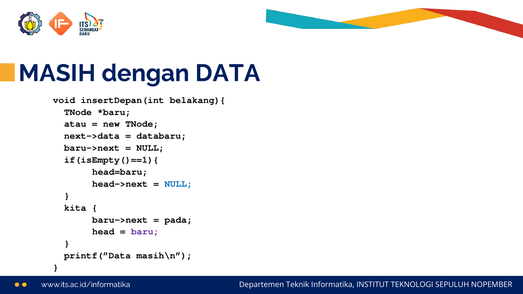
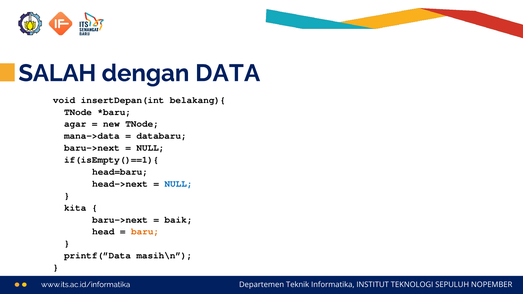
MASIH: MASIH -> SALAH (57, 73)
atau: atau -> agar (75, 124)
next->data: next->data -> mana->data (92, 136)
pada: pada -> baik (178, 220)
baru colour: purple -> orange (145, 232)
